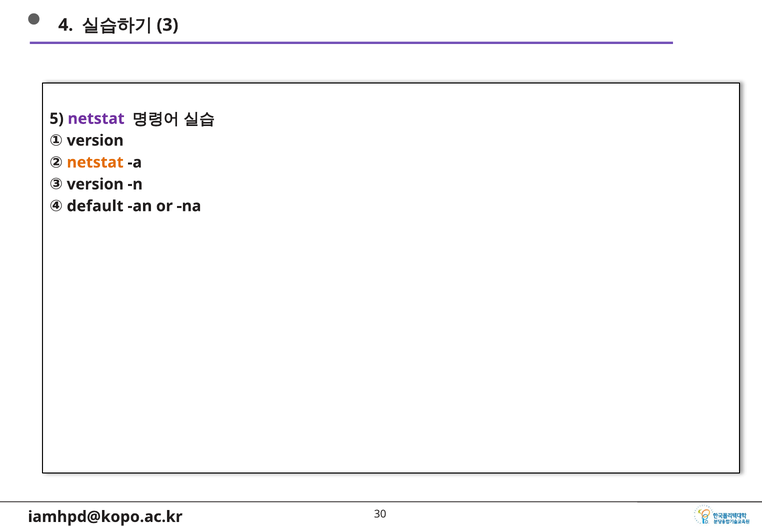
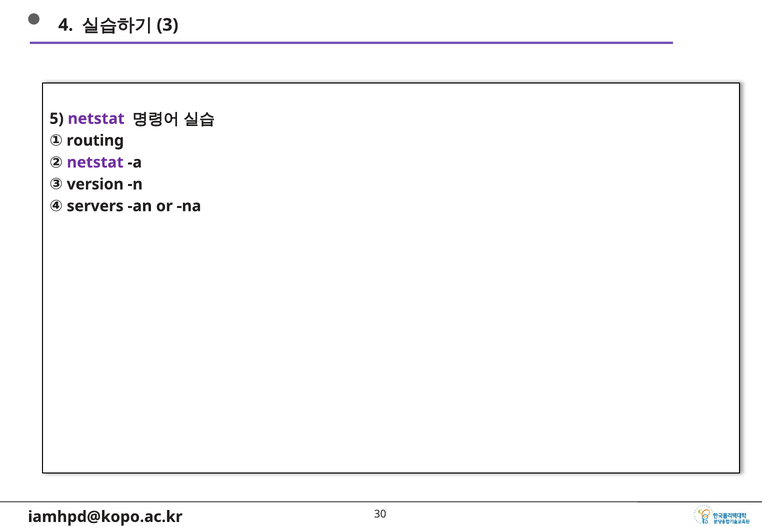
① version: version -> routing (95, 141)
netstat colour: orange -> purple (95, 163)
default: default -> servers (95, 206)
